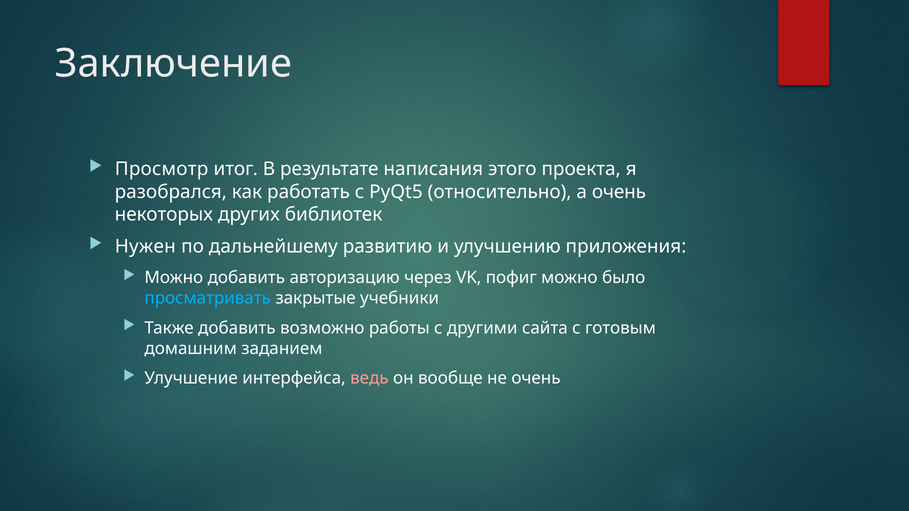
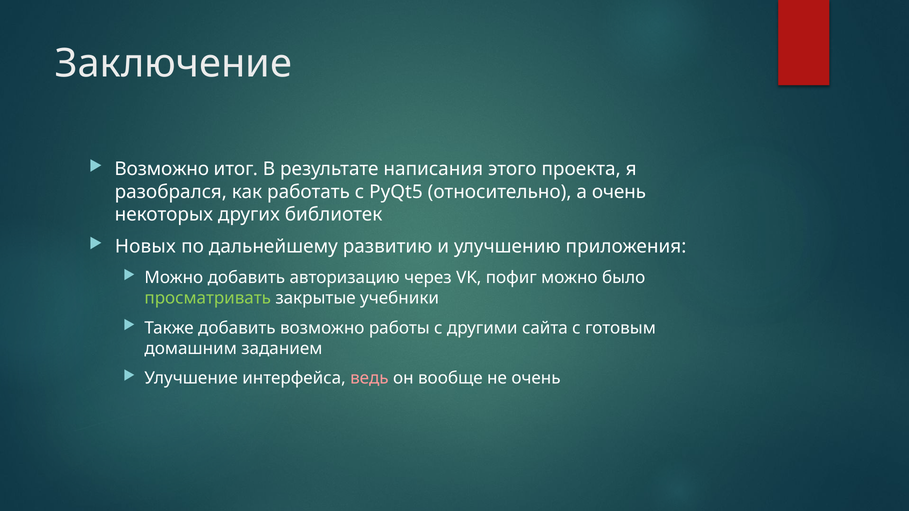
Просмотр: Просмотр -> Возможно (162, 169)
Нужен: Нужен -> Новых (145, 247)
просматривать colour: light blue -> light green (208, 298)
